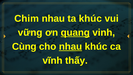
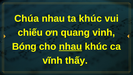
Chim: Chim -> Chúa (27, 18)
vững: vững -> chiếu (30, 32)
quang underline: present -> none (75, 32)
Cùng: Cùng -> Bóng (24, 46)
